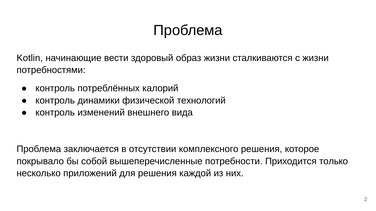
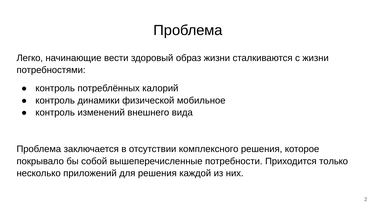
Kotlin: Kotlin -> Легко (30, 58)
технологий: технологий -> мобильное (201, 101)
